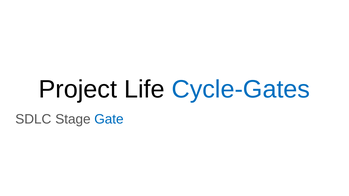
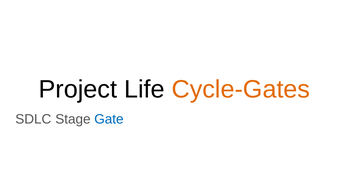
Cycle-Gates colour: blue -> orange (241, 90)
